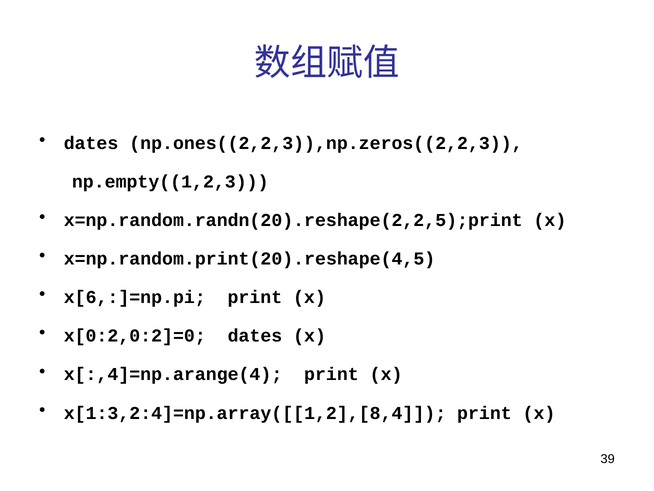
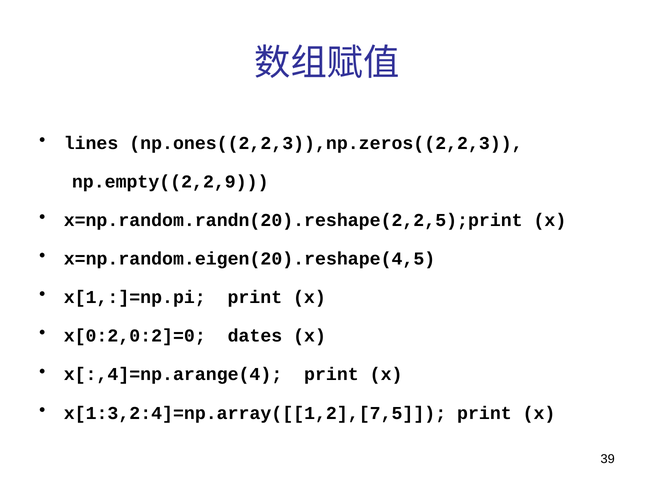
dates: dates -> lines (91, 143)
np.empty((1,2,3: np.empty((1,2,3 -> np.empty((2,2,9 (170, 181)
x=np.random.print(20).reshape(4,5: x=np.random.print(20).reshape(4,5 -> x=np.random.eigen(20).reshape(4,5 (250, 259)
x[6,:]=np.pi: x[6,:]=np.pi -> x[1,:]=np.pi (135, 297)
x[1:3,2:4]=np.array([[1,2],[8,4: x[1:3,2:4]=np.array([[1,2],[8,4 -> x[1:3,2:4]=np.array([[1,2],[7,5 (255, 413)
